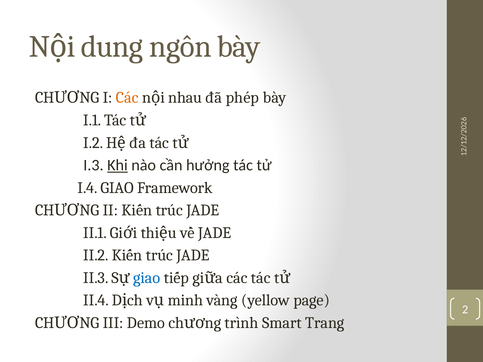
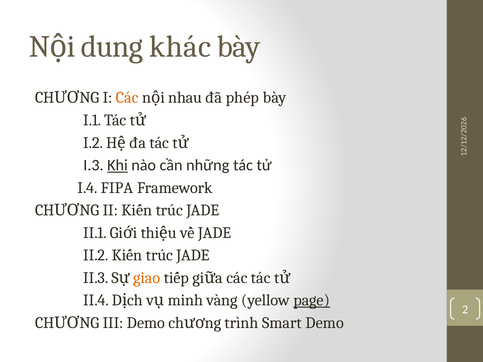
ngôn: ngôn -> khác (180, 47)
hưởng: hưởng -> những (208, 165)
I.4 GIAO: GIAO -> FIPA (117, 188)
giao colour: blue -> orange (147, 278)
page underline: none -> present (312, 301)
Smart Trang: Trang -> Demo (325, 323)
